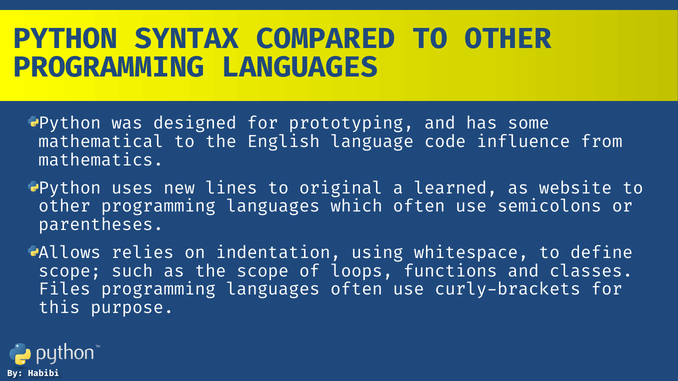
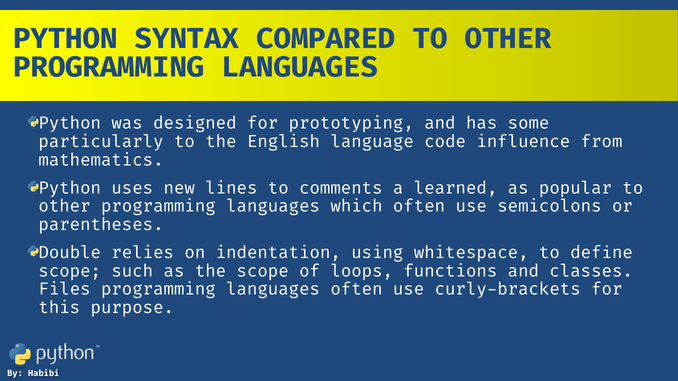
mathematical: mathematical -> particularly (101, 142)
original: original -> comments (341, 188)
website: website -> popular (576, 188)
Allows: Allows -> Double (70, 253)
